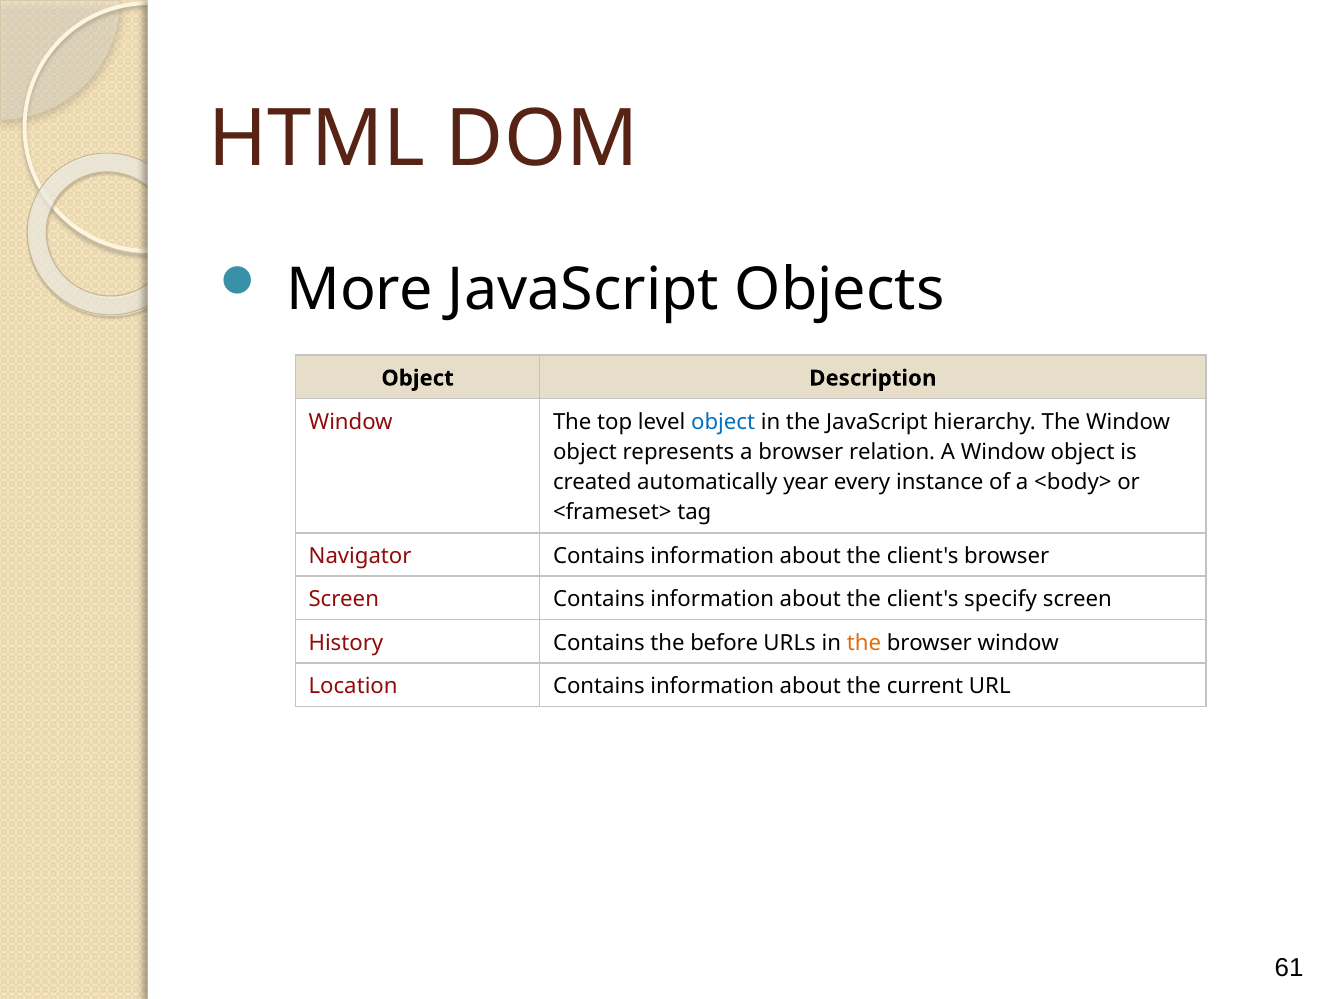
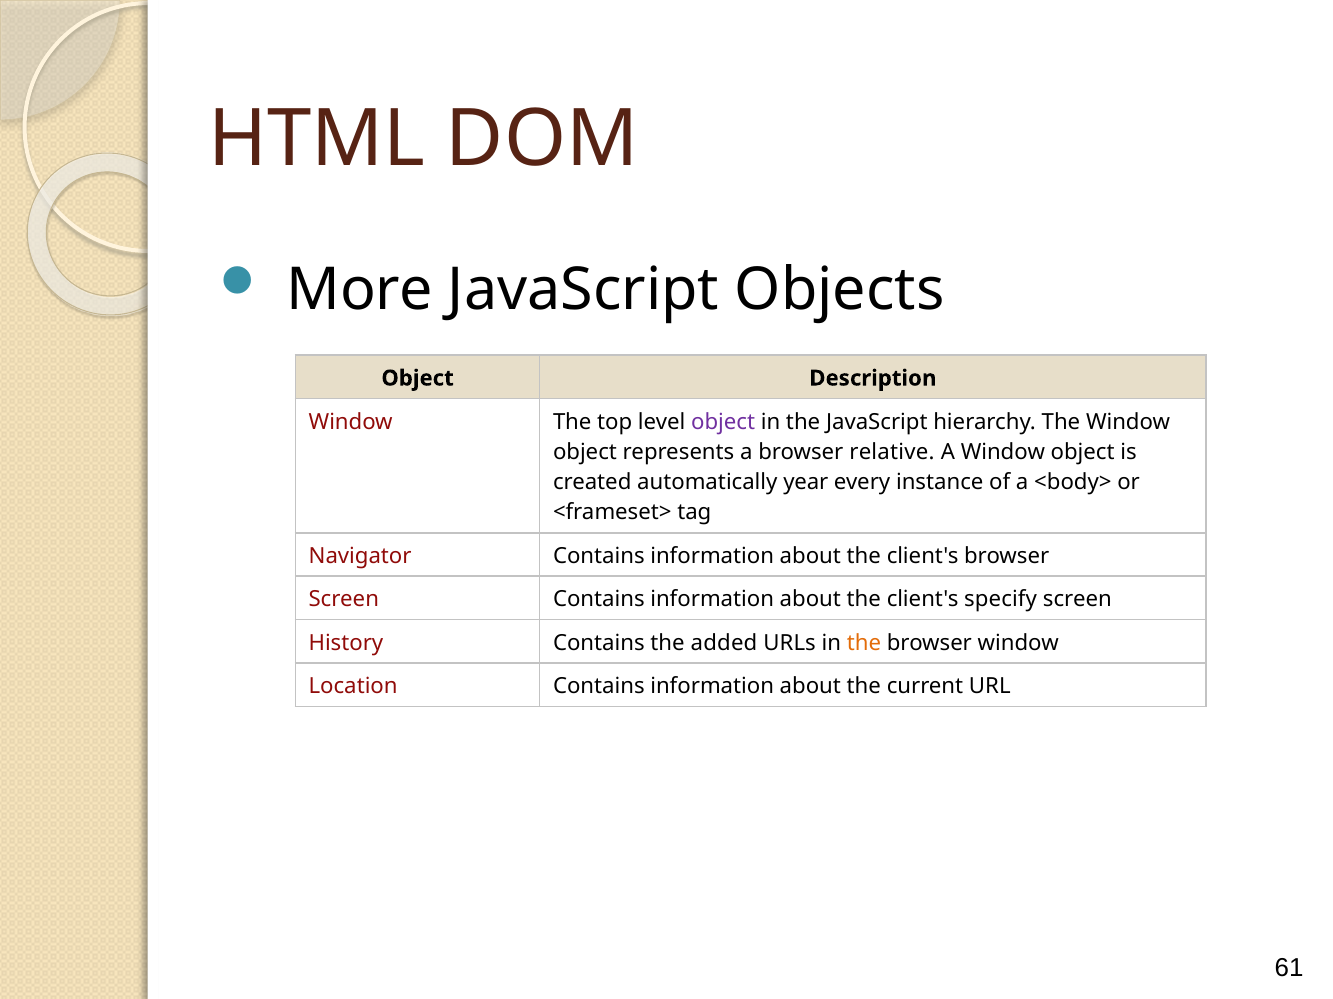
object colour: blue -> purple (723, 422)
relation: relation -> relative (892, 452)
before: before -> added (724, 643)
